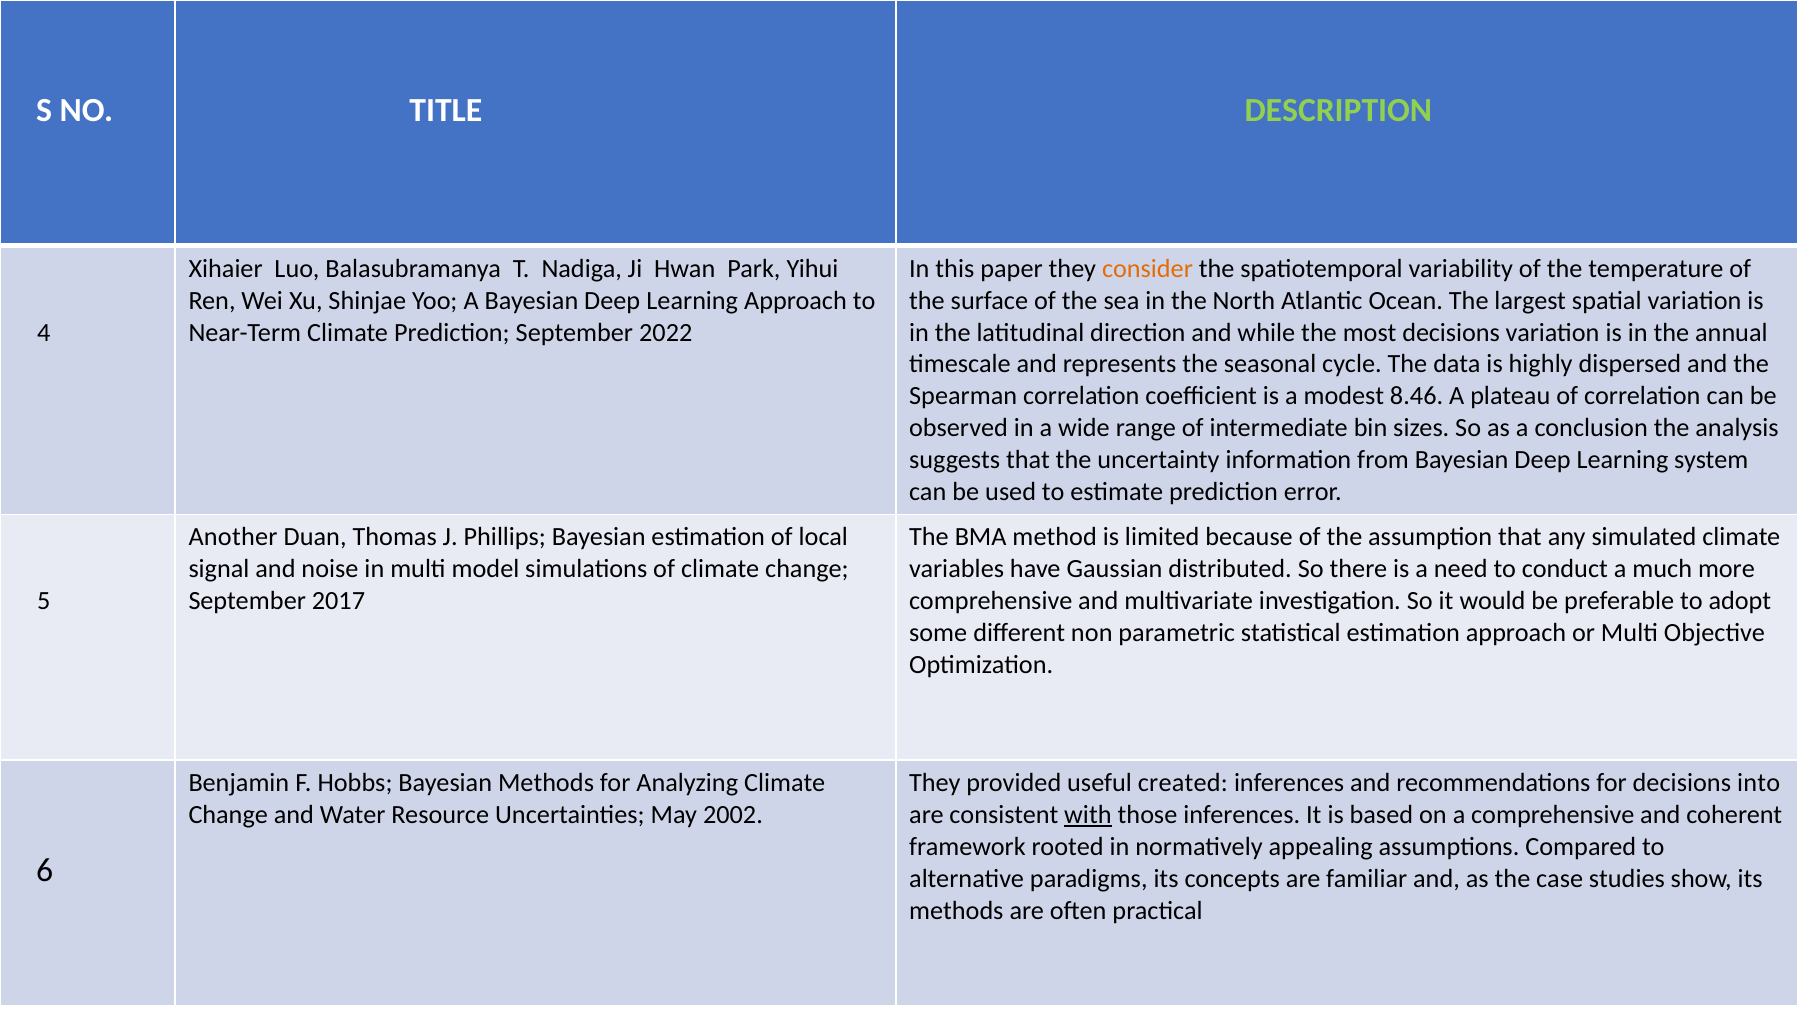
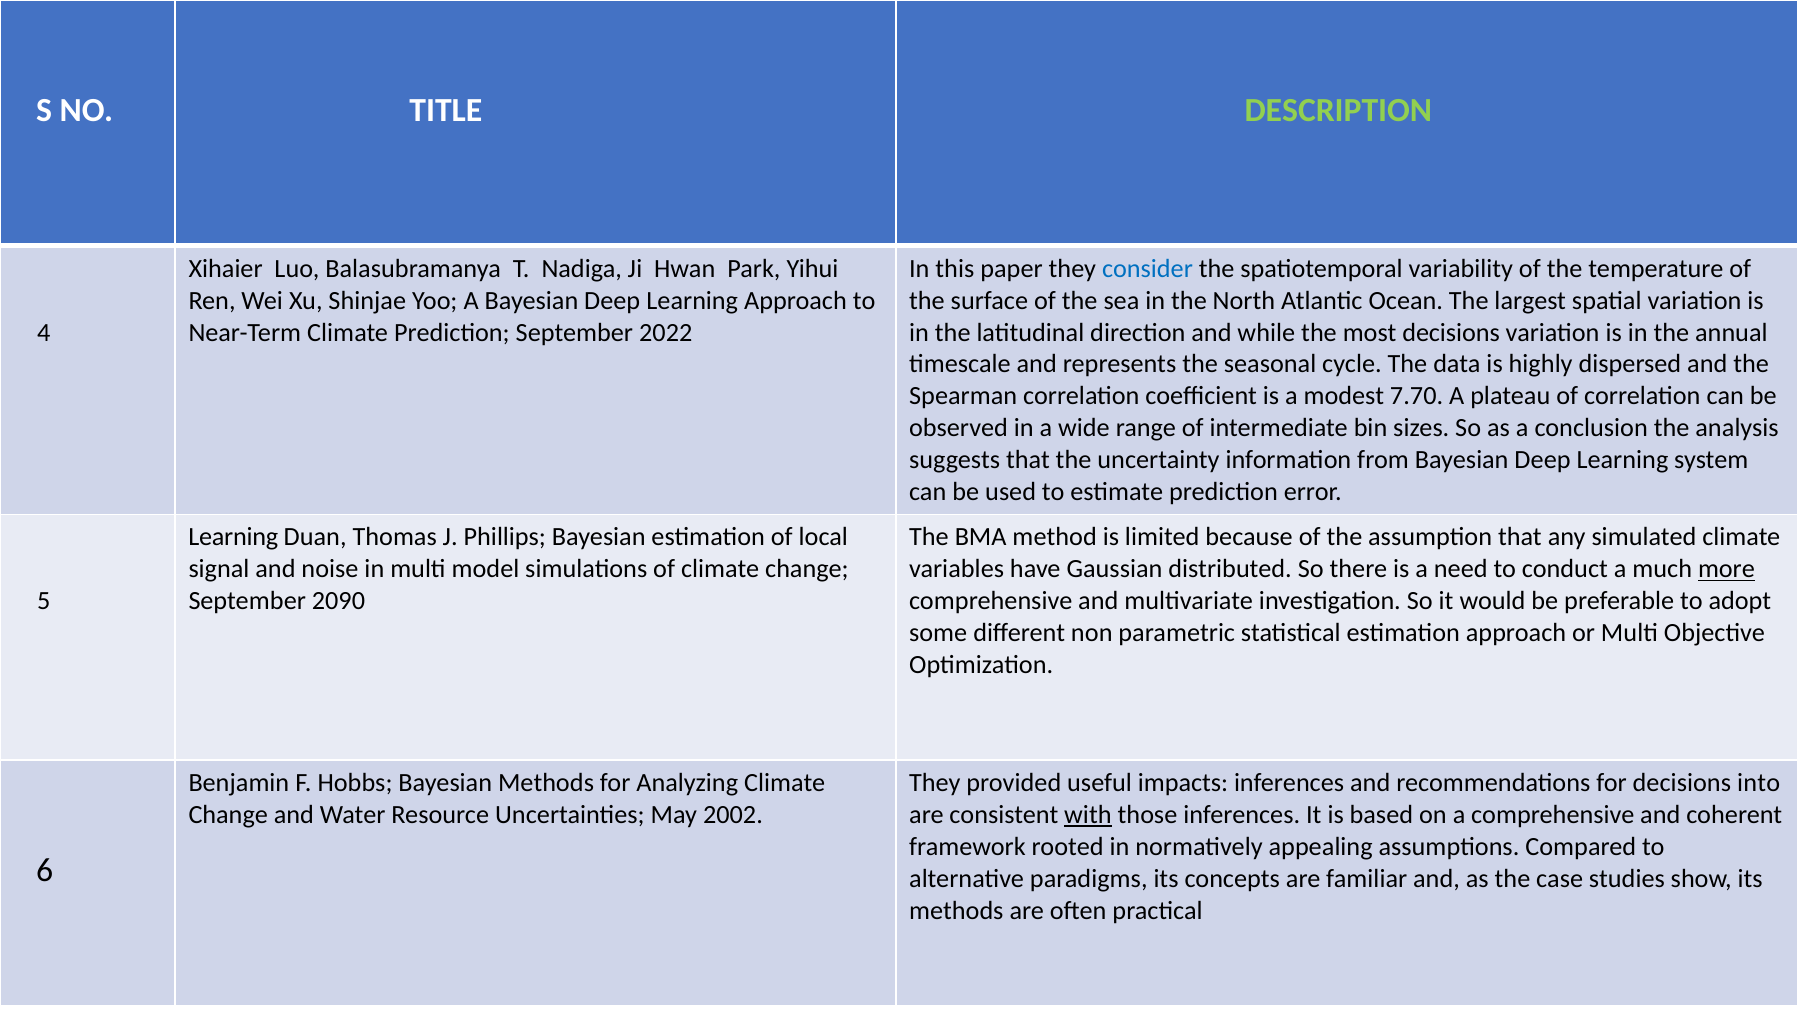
consider colour: orange -> blue (1147, 269)
8.46: 8.46 -> 7.70 (1417, 396)
Another: Another -> Learning (233, 538)
more underline: none -> present (1726, 569)
2017: 2017 -> 2090 (338, 601)
created: created -> impacts (1183, 783)
